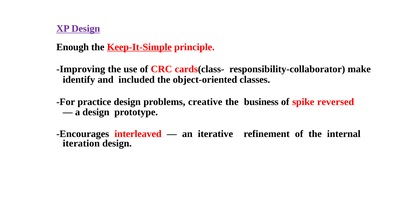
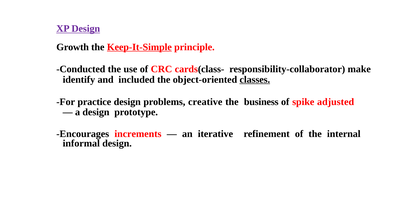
Enough: Enough -> Growth (73, 47)
Improving: Improving -> Conducted (81, 69)
classes underline: none -> present (255, 79)
reversed: reversed -> adjusted (336, 102)
interleaved: interleaved -> increments (138, 134)
iteration: iteration -> informal (81, 143)
